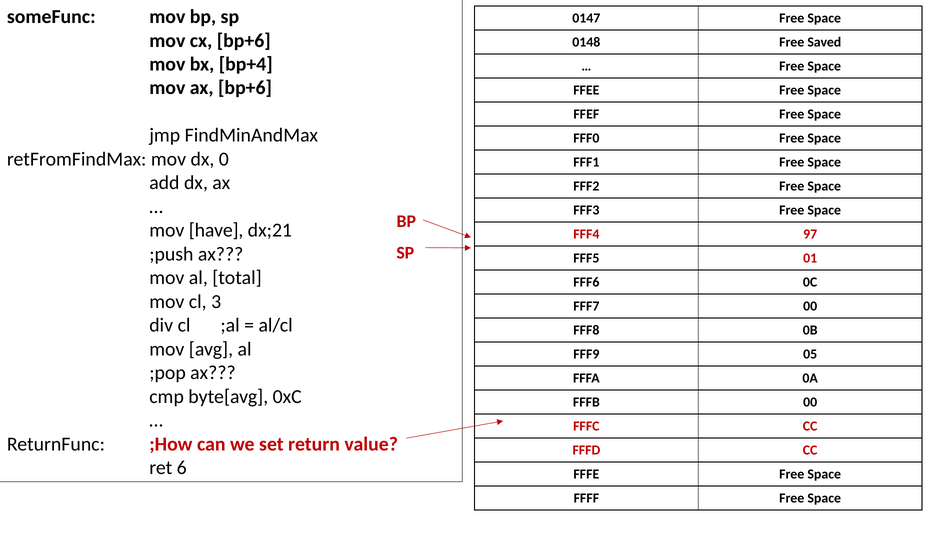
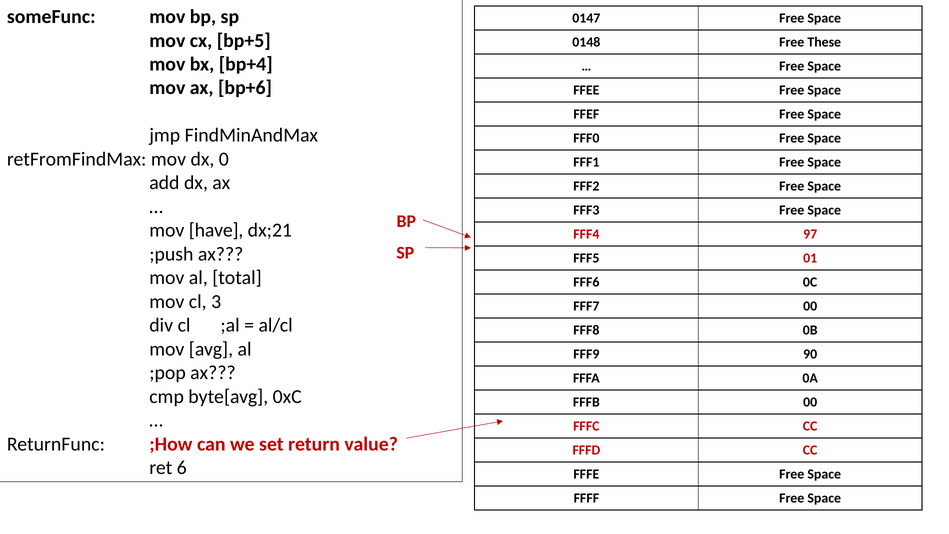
cx bp+6: bp+6 -> bp+5 (244, 40)
Saved: Saved -> These (824, 42)
05: 05 -> 90 (810, 354)
